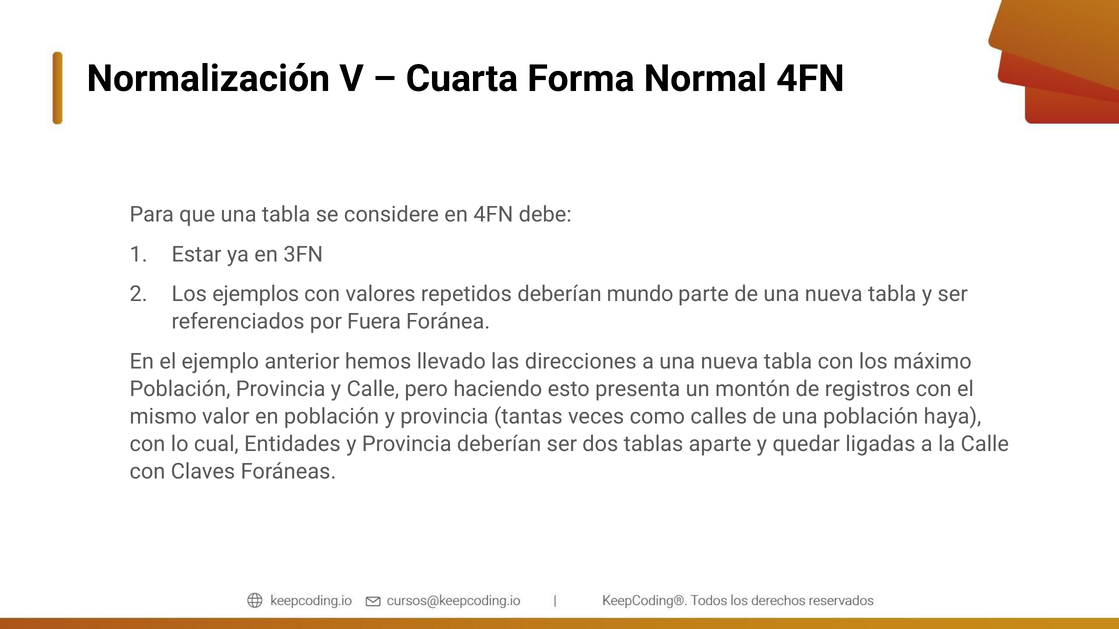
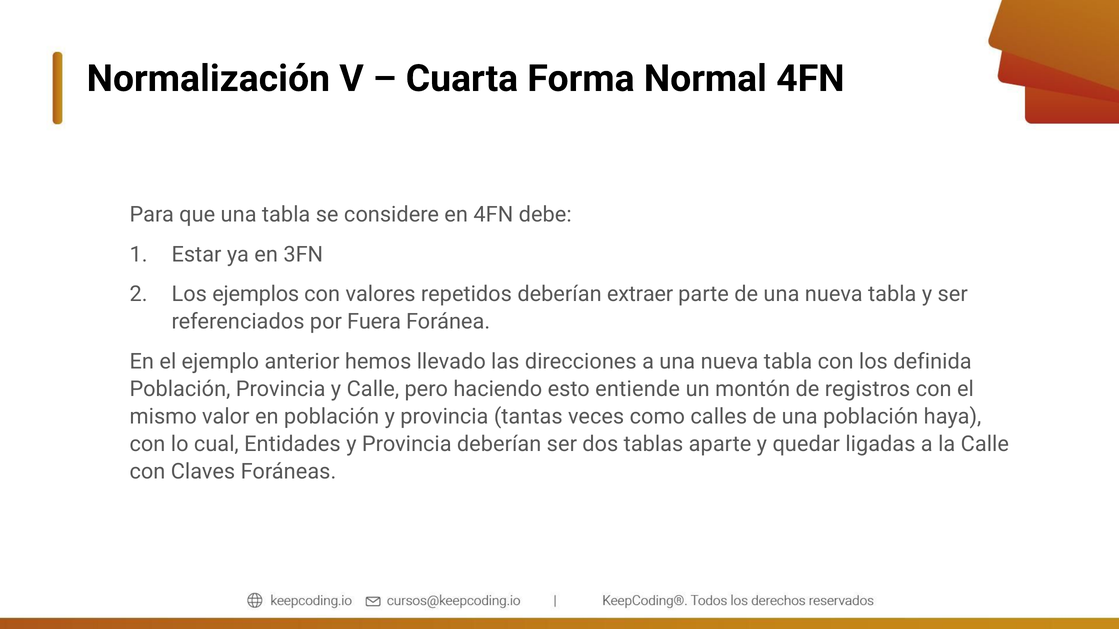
mundo: mundo -> extraer (640, 295)
máximo: máximo -> definida (932, 362)
presenta: presenta -> entiende (638, 389)
